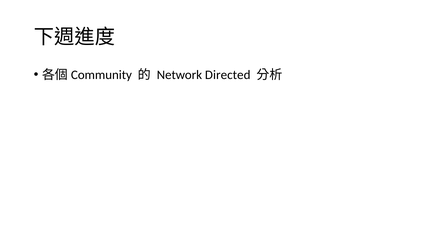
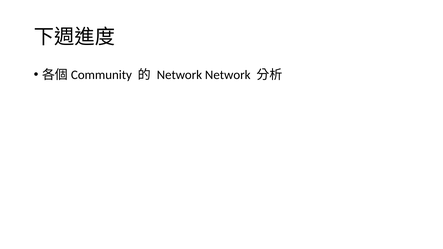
Network Directed: Directed -> Network (228, 75)
